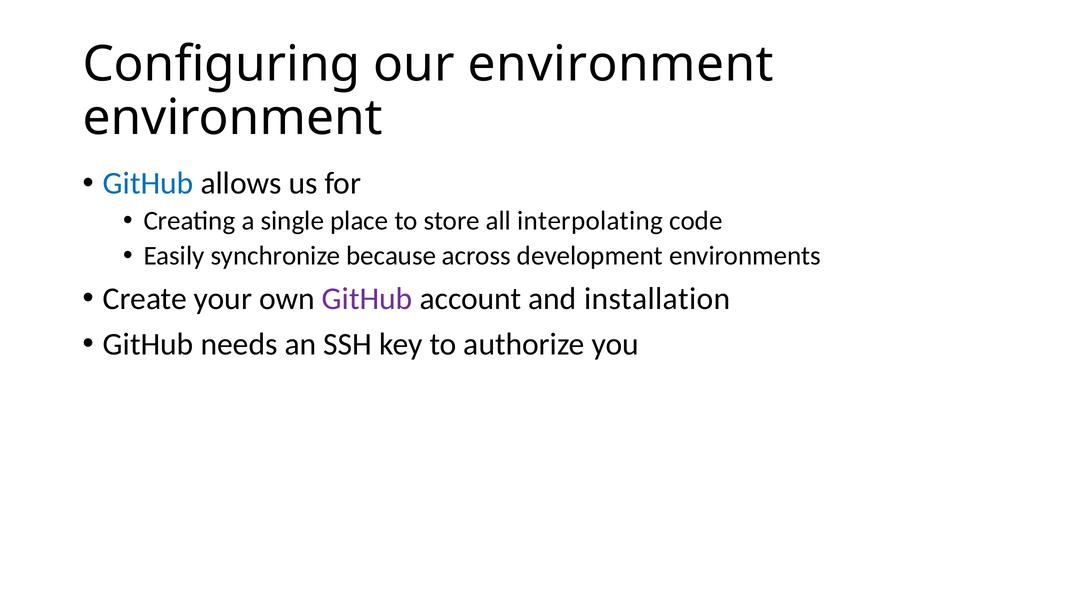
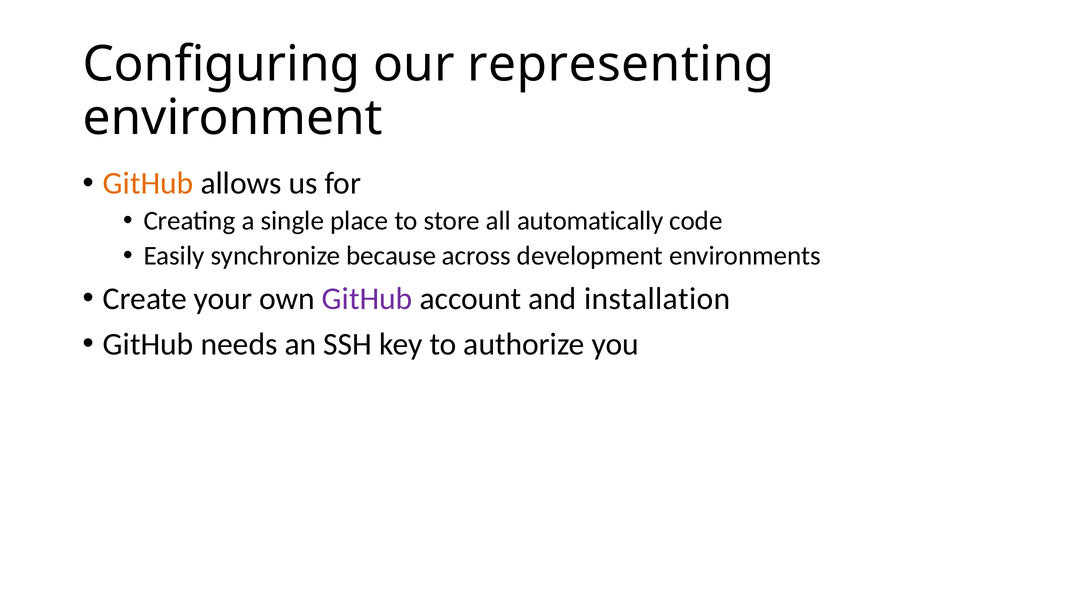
our environment: environment -> representing (621, 64)
GitHub colour: blue -> orange (148, 183)
interpolating: interpolating -> automatically (590, 221)
